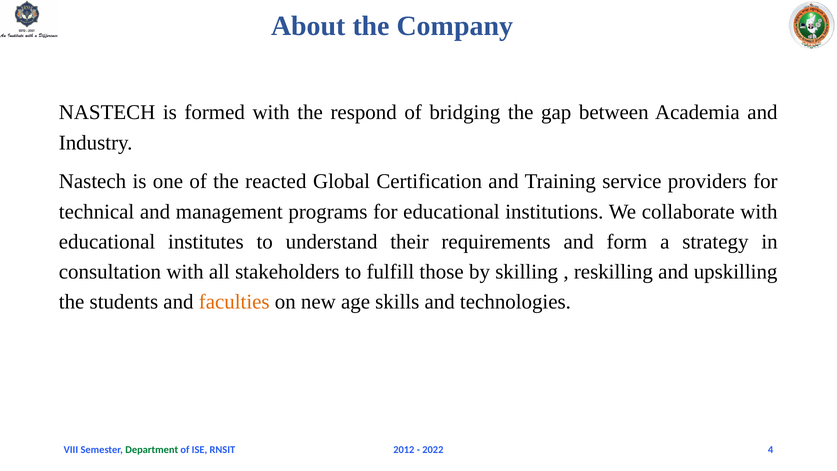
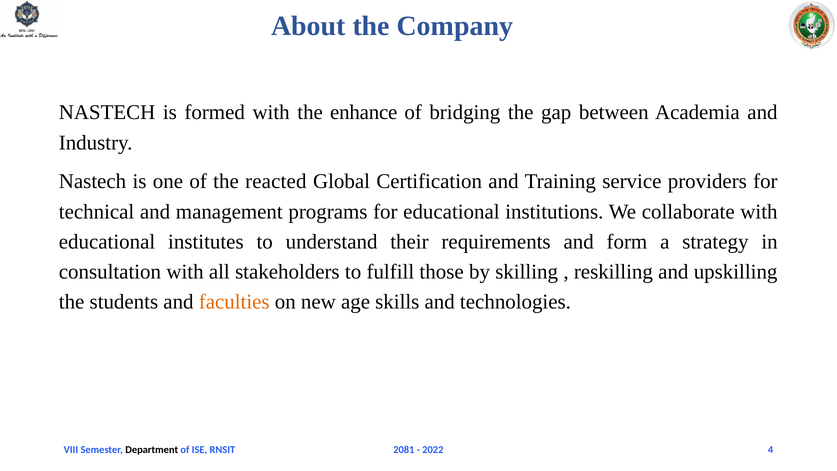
respond: respond -> enhance (364, 112)
Department colour: green -> black (152, 450)
2012: 2012 -> 2081 (404, 450)
